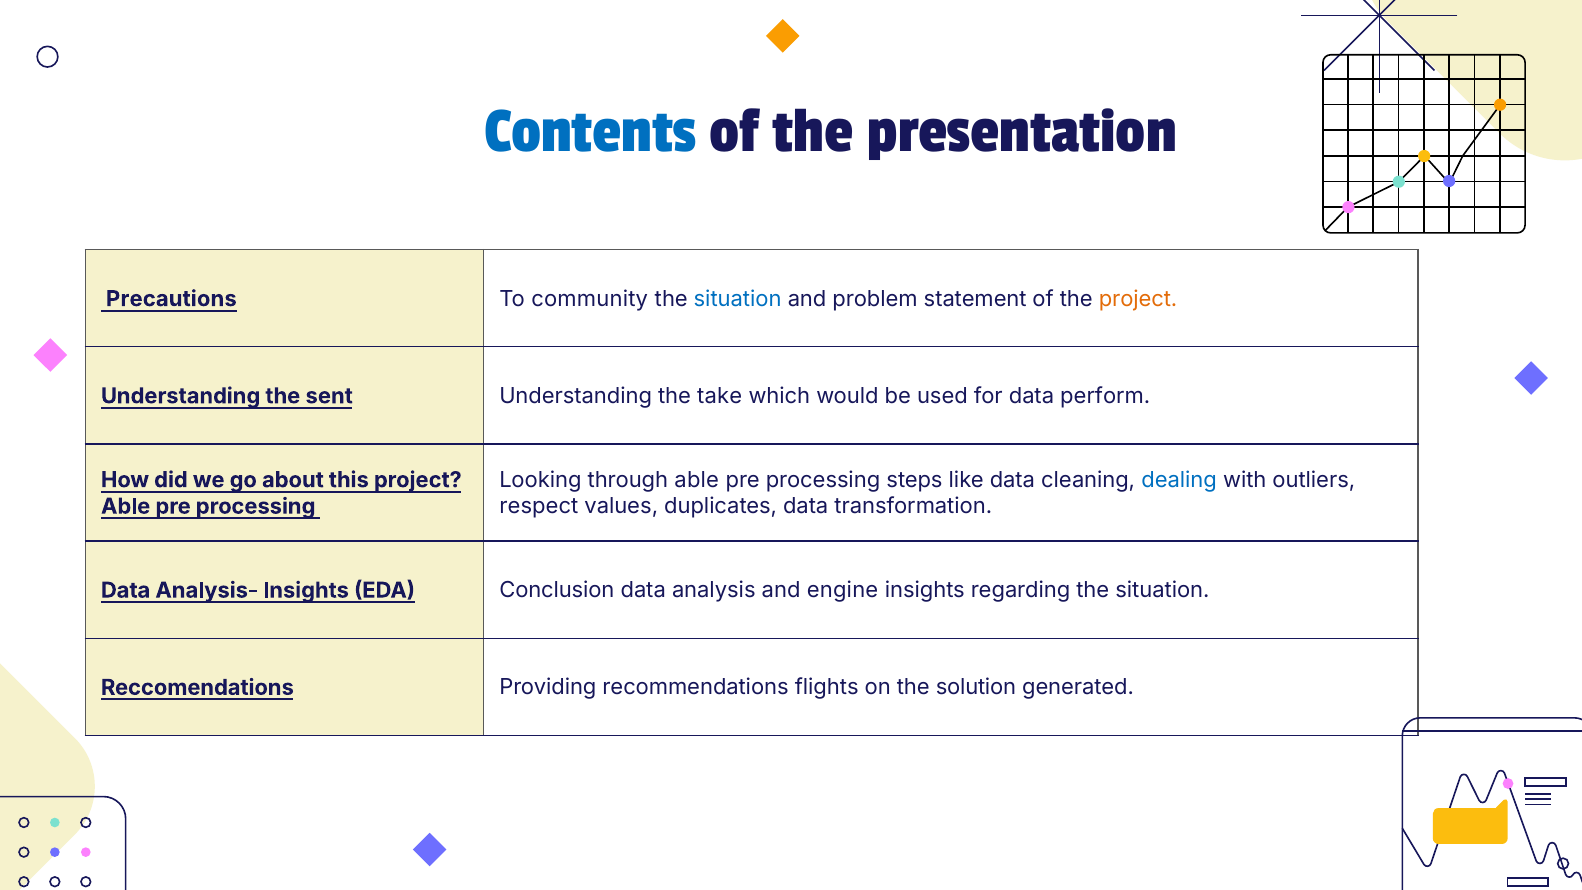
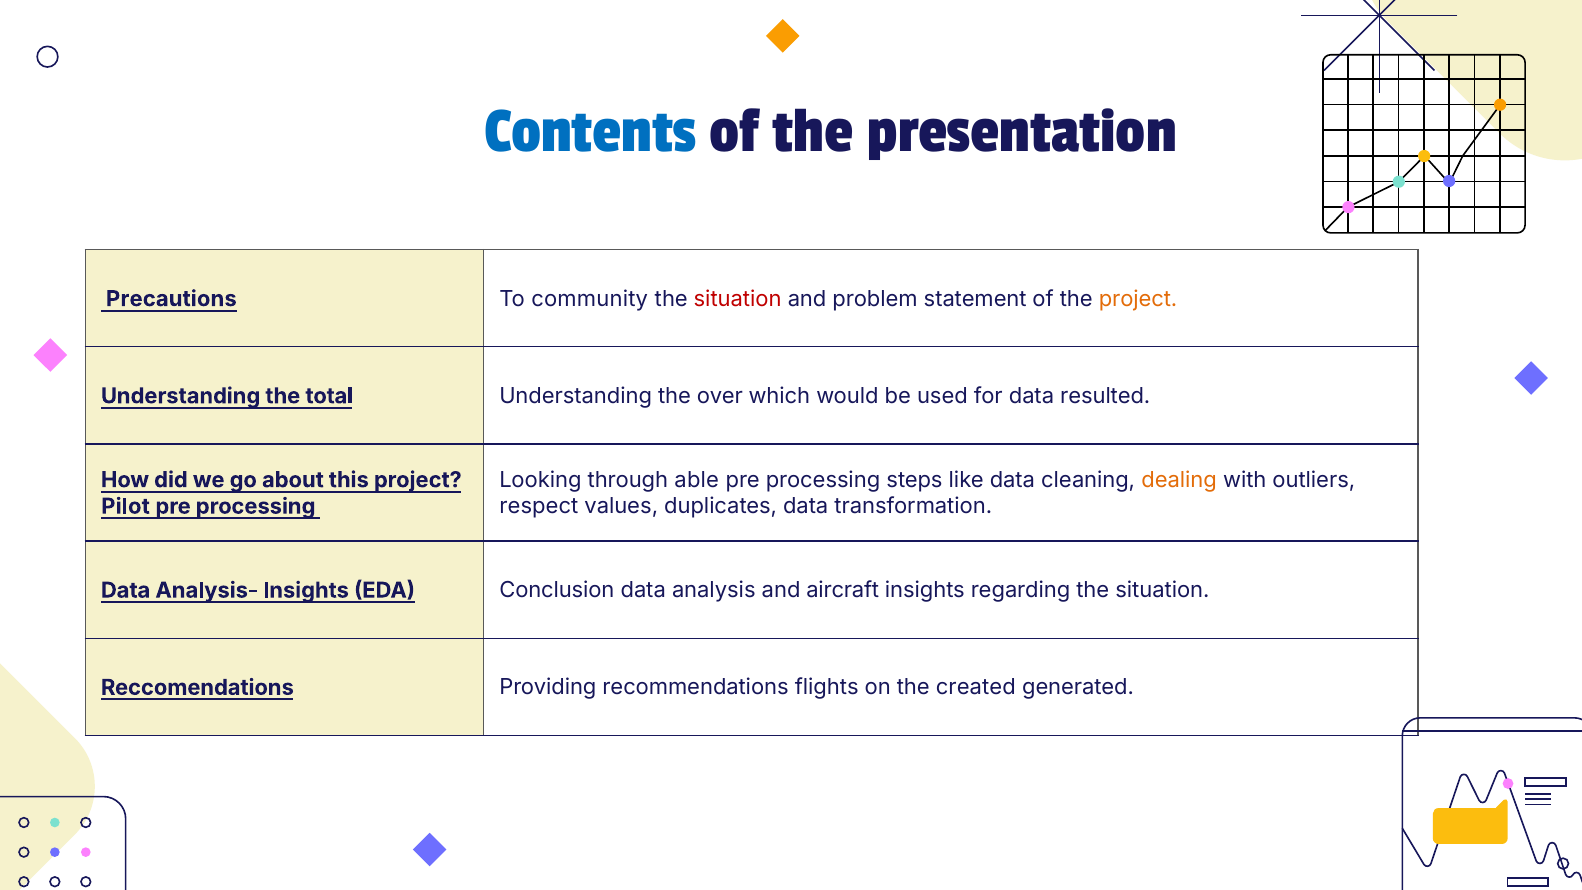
situation colour: blue -> red (738, 299)
sent: sent -> total (329, 396)
take: take -> over (720, 396)
perform: perform -> resulted (1105, 396)
dealing colour: blue -> orange (1179, 480)
Able: Able -> Pilot (125, 506)
engine: engine -> aircraft (843, 590)
solution: solution -> created (976, 687)
